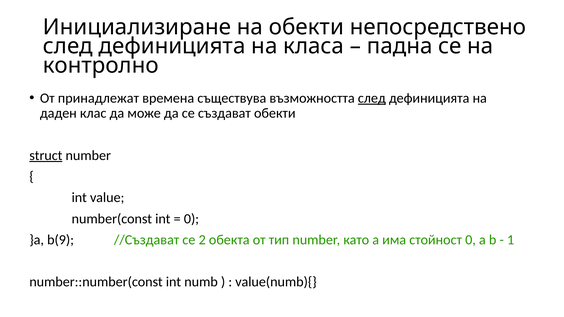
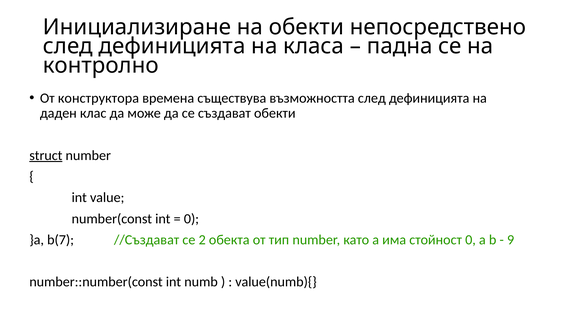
принадлежат: принадлежат -> конструктора (98, 98)
след underline: present -> none (372, 98)
b(9: b(9 -> b(7 (61, 240)
1: 1 -> 9 (511, 240)
